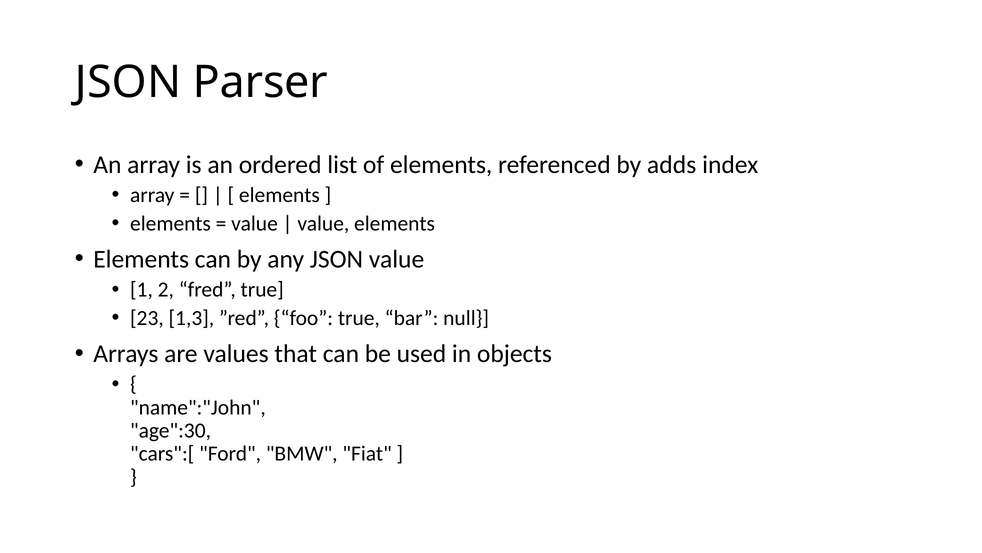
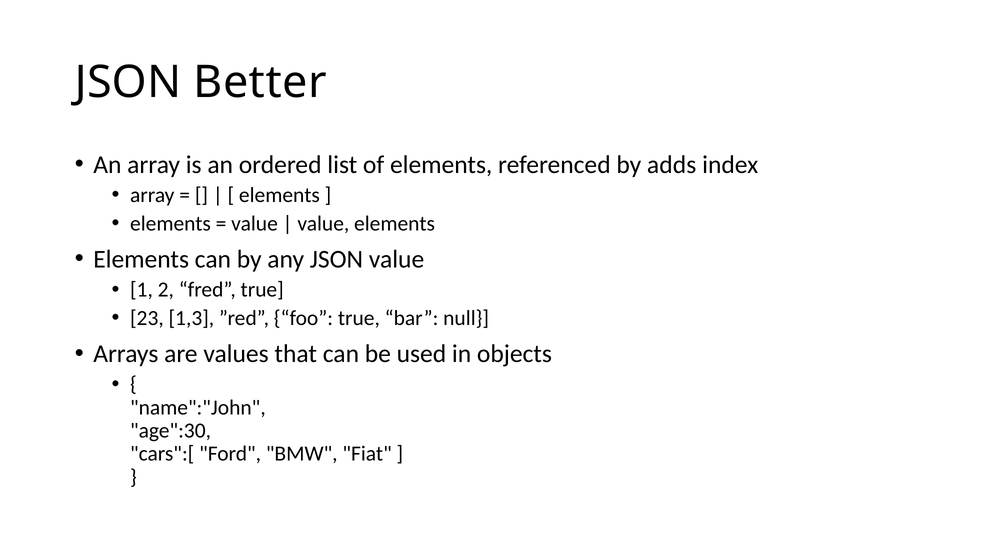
Parser: Parser -> Better (260, 82)
